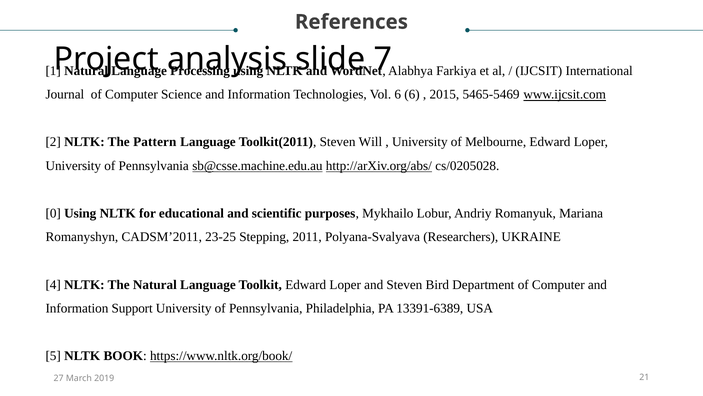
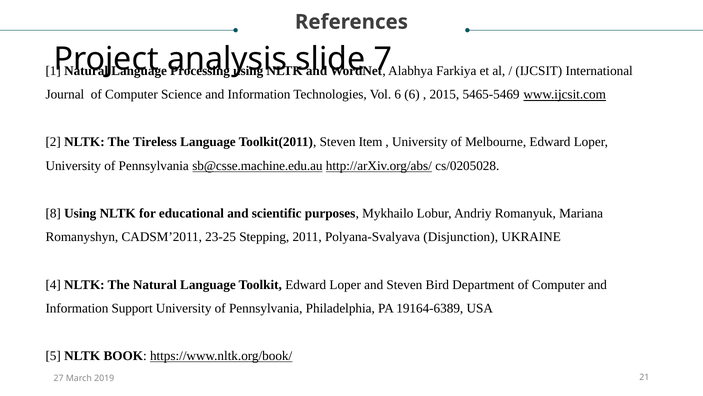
Pattern: Pattern -> Tireless (155, 142)
Will: Will -> Item (371, 142)
0: 0 -> 8 (53, 213)
Researchers: Researchers -> Disjunction (461, 237)
13391-6389: 13391-6389 -> 19164-6389 (430, 308)
